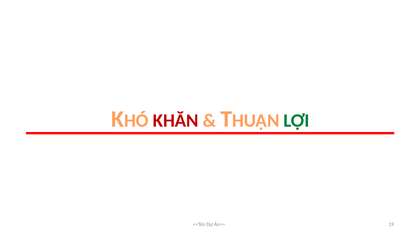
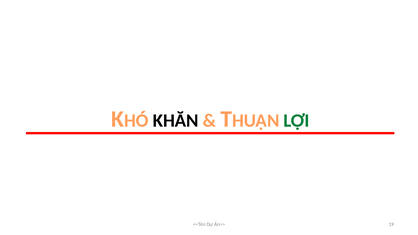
KHĂN colour: red -> black (176, 121)
